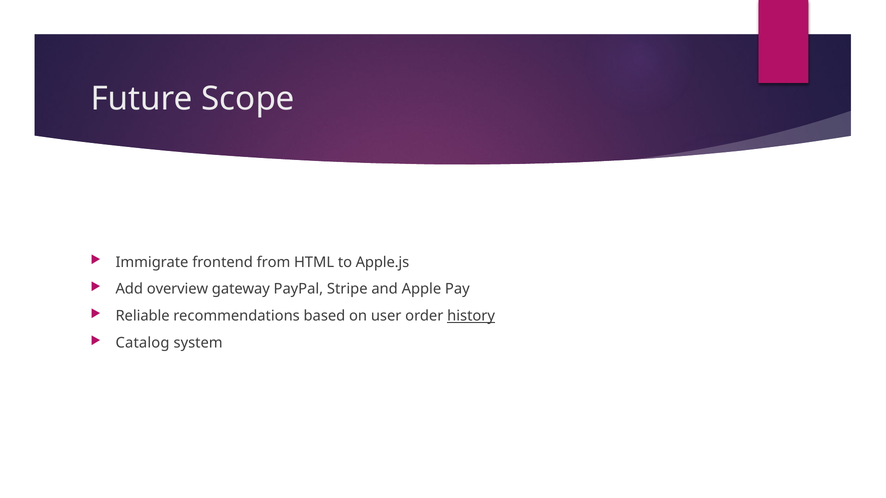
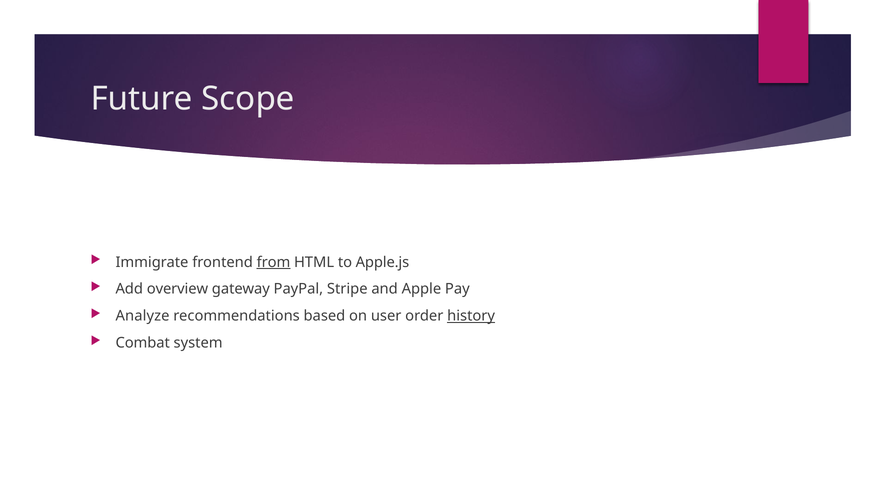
from underline: none -> present (273, 262)
Reliable: Reliable -> Analyze (143, 316)
Catalog: Catalog -> Combat (143, 343)
